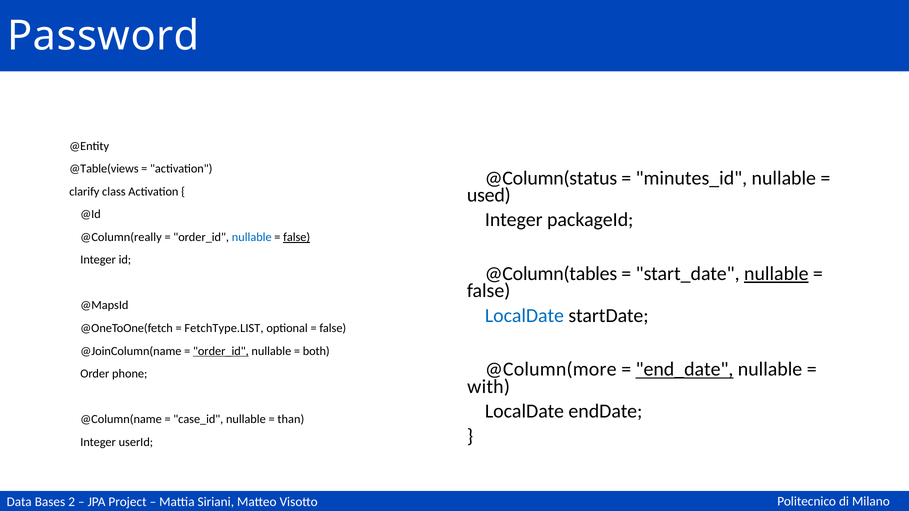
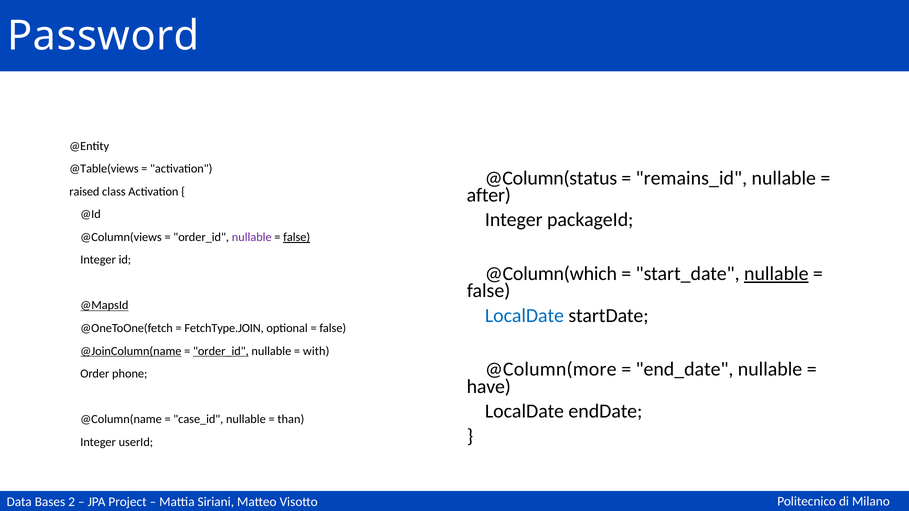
minutes_id: minutes_id -> remains_id (691, 178)
clarify: clarify -> raised (84, 192)
used: used -> after (489, 195)
@Column(really: @Column(really -> @Column(views (121, 237)
nullable colour: blue -> purple (252, 237)
@Column(tables: @Column(tables -> @Column(which (551, 274)
@MapsId underline: none -> present (104, 306)
FetchType.LIST: FetchType.LIST -> FetchType.JOIN (224, 328)
@JoinColumn(name underline: none -> present (131, 351)
both: both -> with (316, 351)
end_date underline: present -> none (685, 370)
with: with -> have (489, 387)
